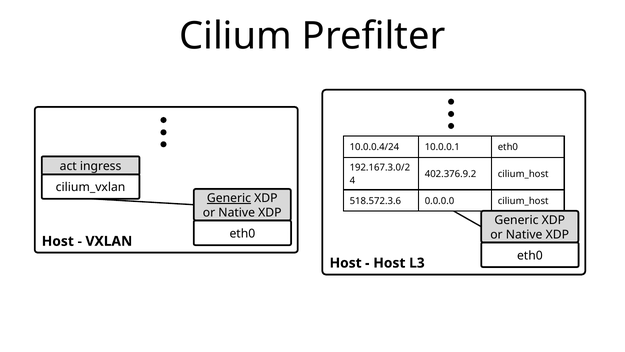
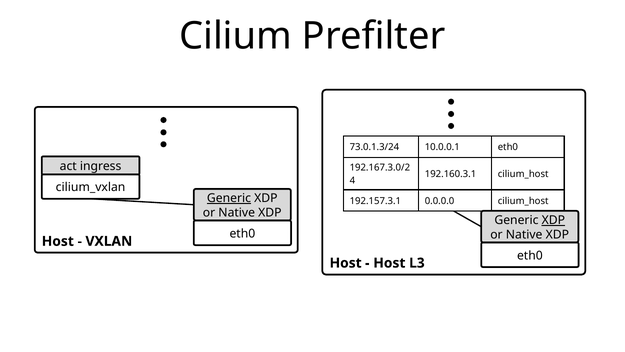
10.0.0.4/24: 10.0.0.4/24 -> 73.0.1.3/24 (374, 147)
402.376.9.2: 402.376.9.2 -> 192.160.3.1 (451, 174)
518.572.3.6: 518.572.3.6 -> 192.157.3.1 (375, 201)
XDP underline: none -> present (553, 220)
